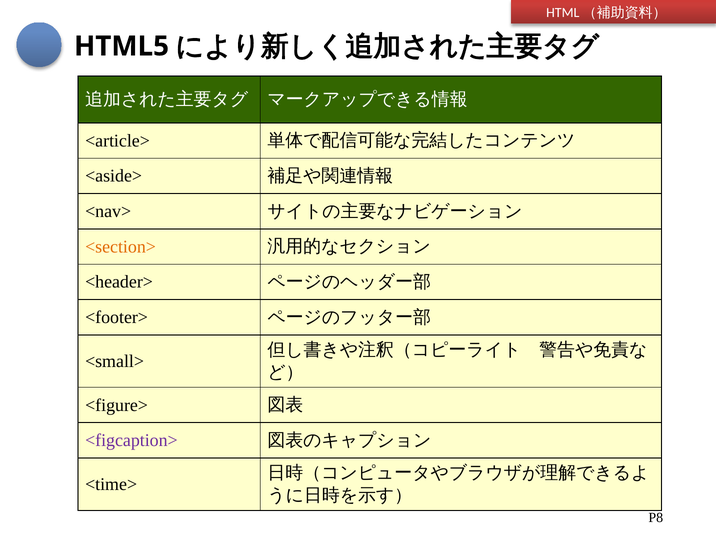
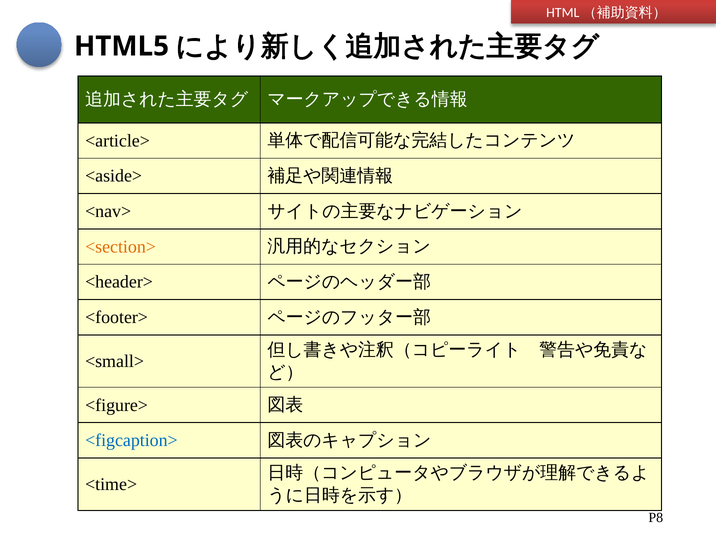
<figcaption> colour: purple -> blue (131, 440)
